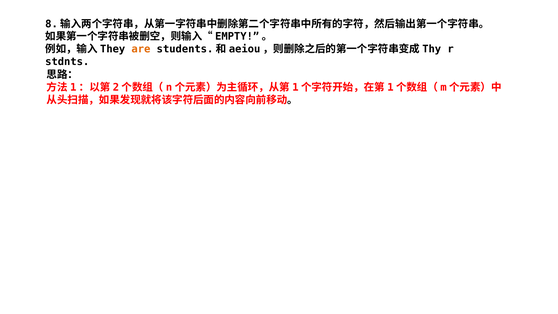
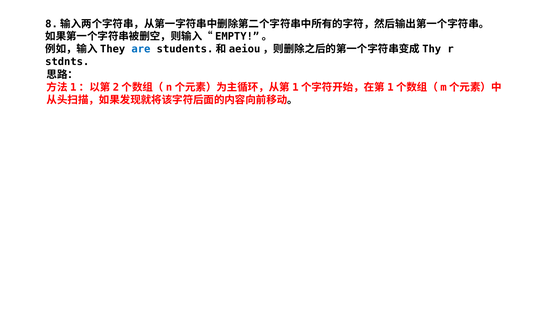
are colour: orange -> blue (141, 49)
